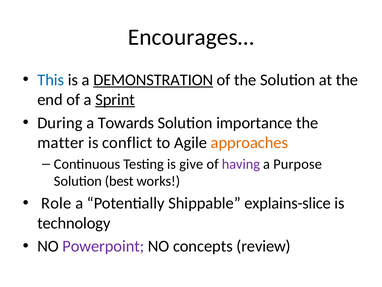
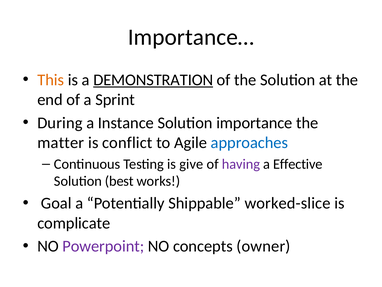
Encourages…: Encourages… -> Importance… (191, 37)
This colour: blue -> orange (51, 80)
Sprint underline: present -> none (115, 100)
Towards: Towards -> Instance (126, 123)
approaches colour: orange -> blue (249, 142)
Purpose: Purpose -> Effective (298, 164)
Role: Role -> Goal (56, 203)
explains-slice: explains-slice -> worked-slice (287, 203)
technology: technology -> complicate (74, 223)
review: review -> owner (263, 246)
